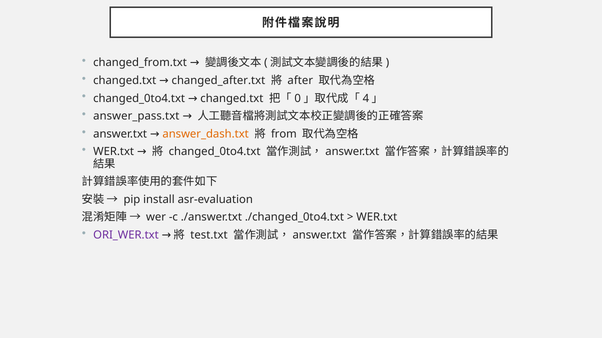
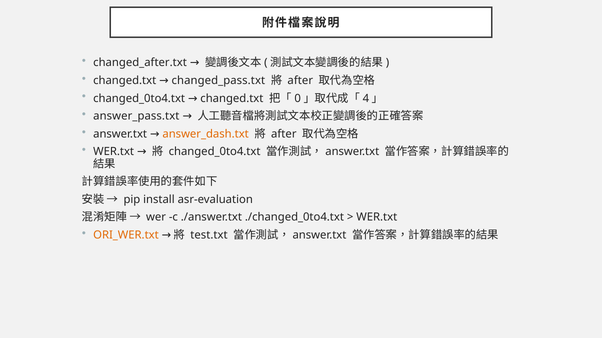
changed_from.txt: changed_from.txt -> changed_after.txt (140, 63)
changed_after.txt: changed_after.txt -> changed_pass.txt (218, 81)
from: from -> after (284, 134)
ORI_WER.txt colour: purple -> orange (126, 235)
